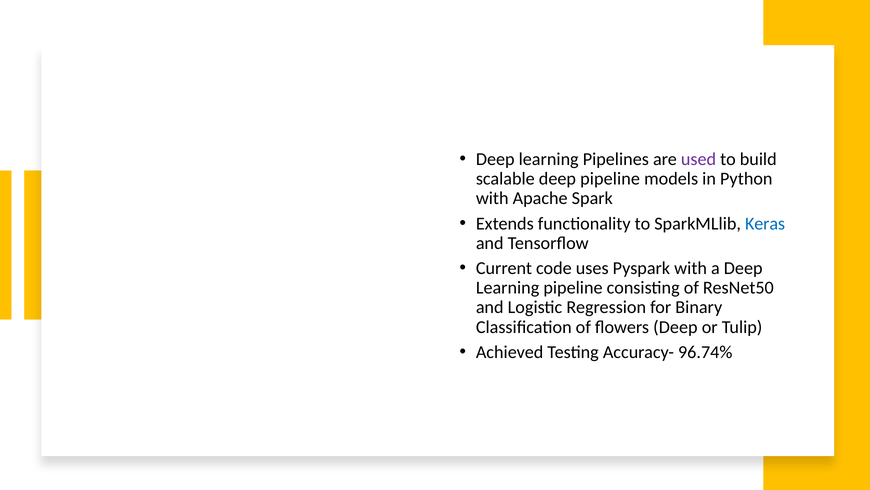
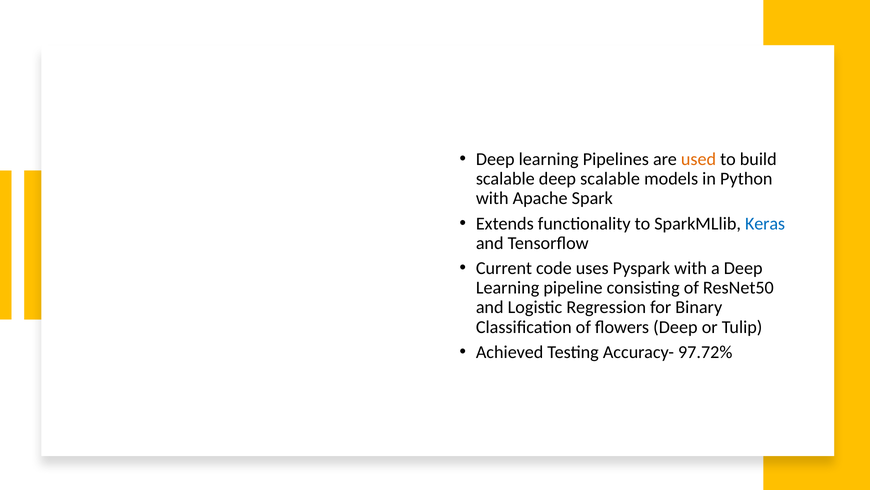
used colour: purple -> orange (699, 159)
deep pipeline: pipeline -> scalable (610, 179)
96.74%: 96.74% -> 97.72% (705, 352)
